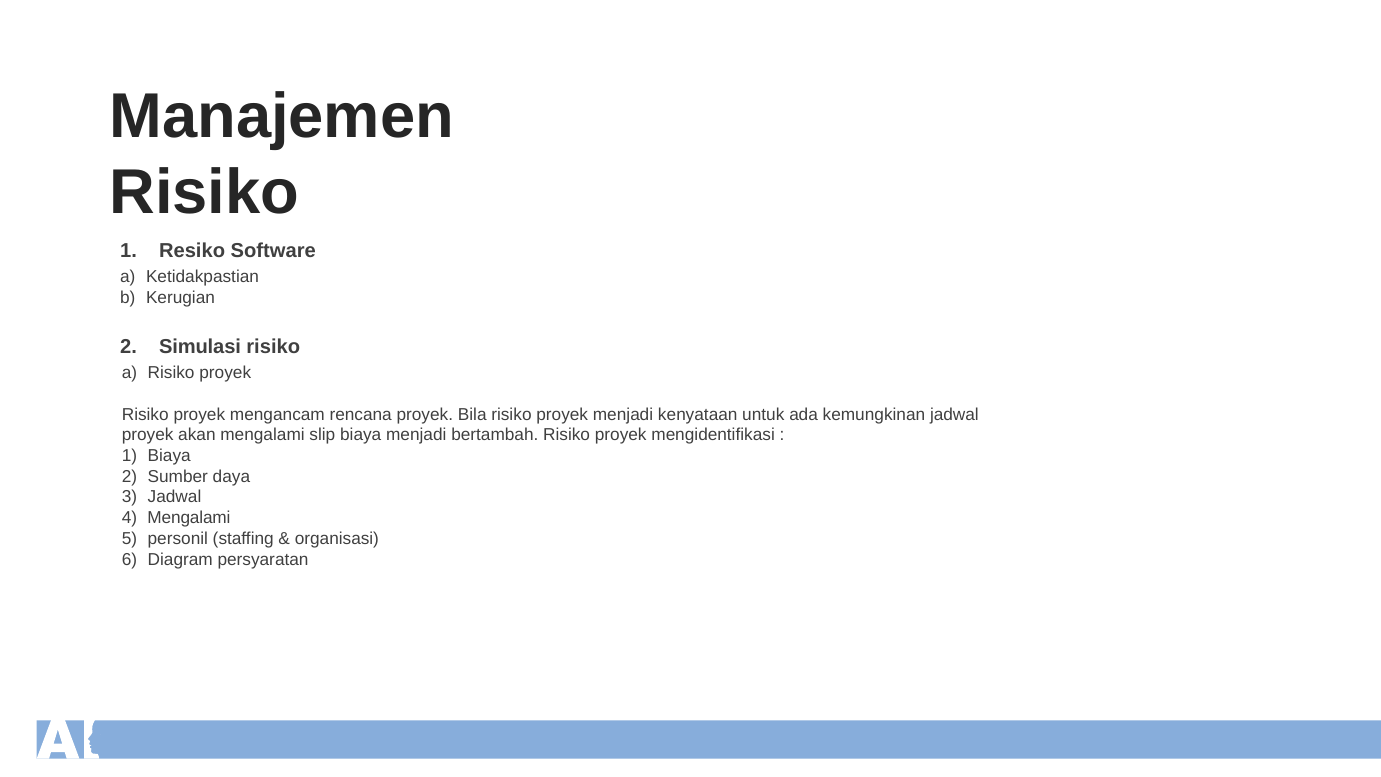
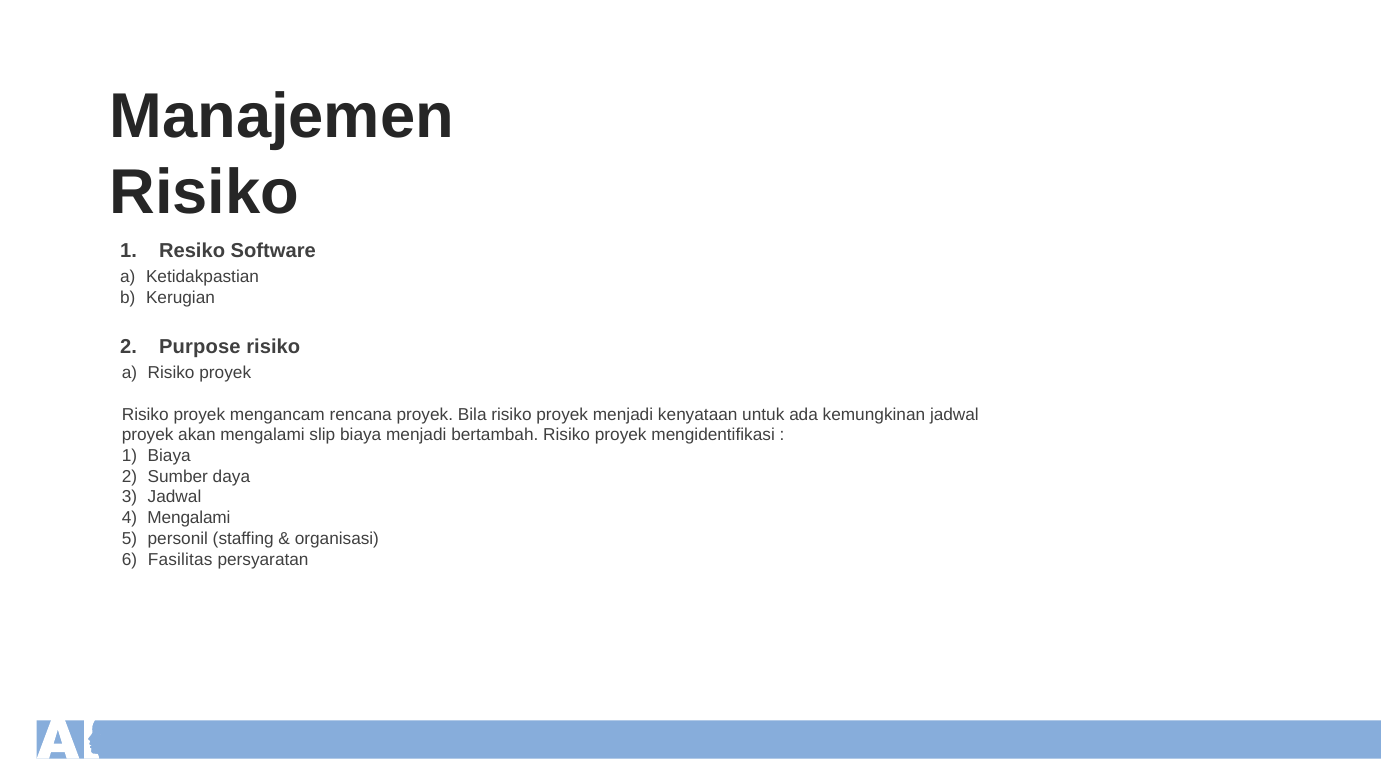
Simulasi: Simulasi -> Purpose (200, 347)
Diagram: Diagram -> Fasilitas (180, 559)
